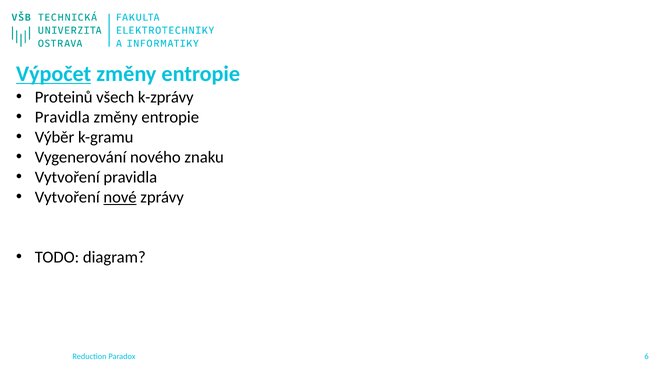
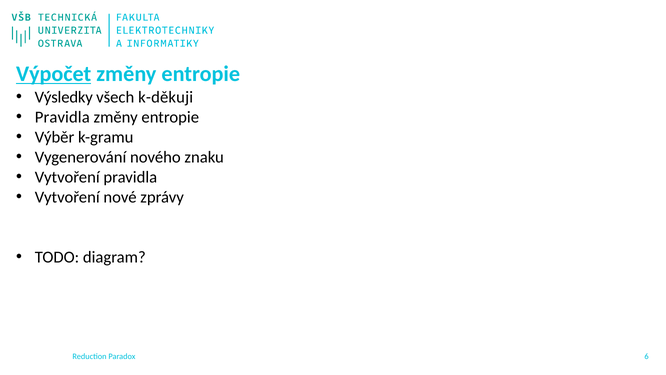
Proteinů: Proteinů -> Výsledky (64, 97)
k-zprávy: k-zprávy -> k-děkuji (166, 97)
nové underline: present -> none (120, 197)
